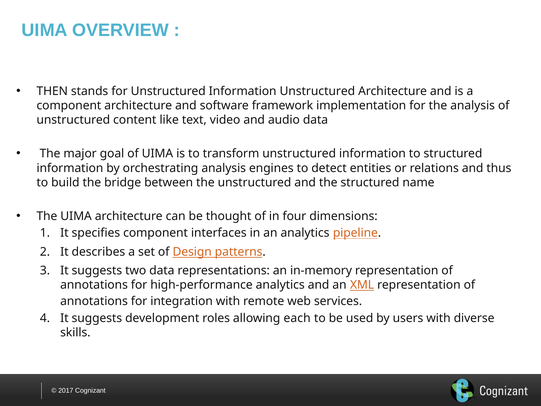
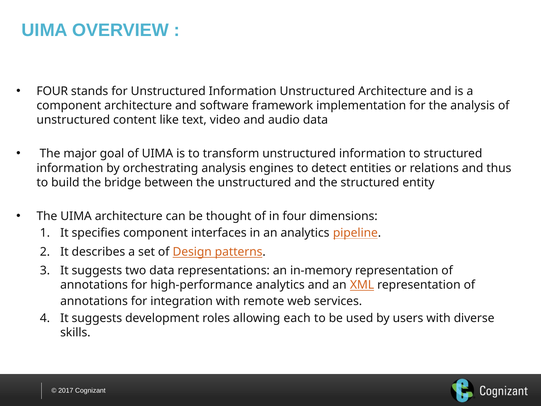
THEN: THEN -> FOUR (52, 91)
name: name -> entity (418, 182)
